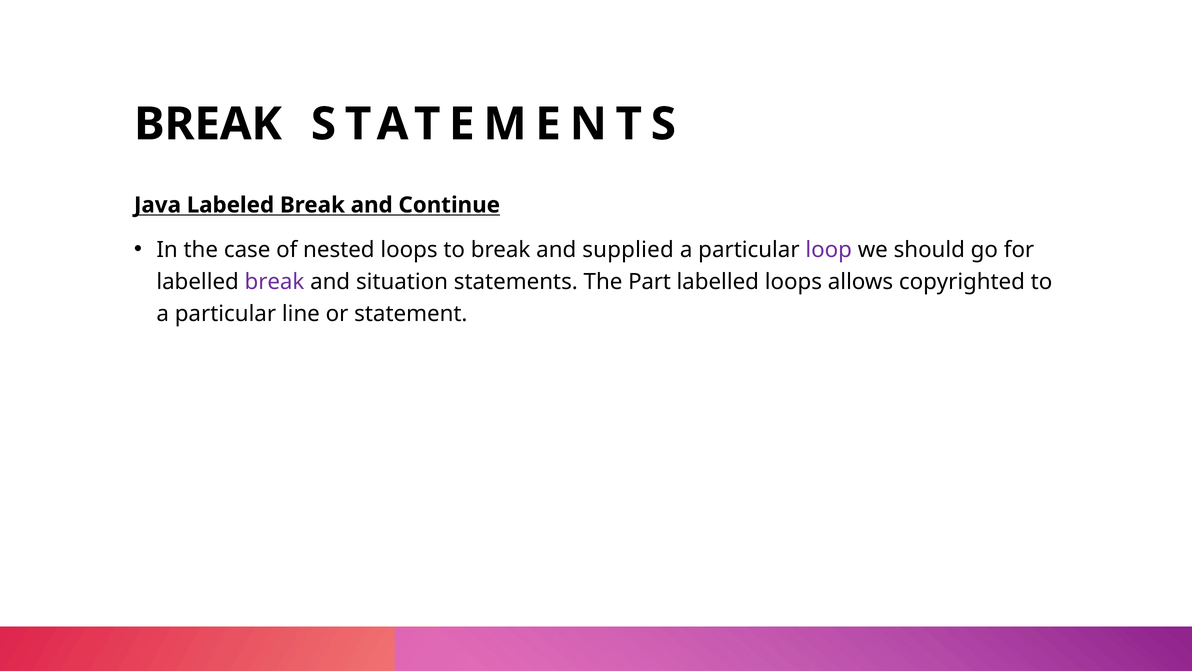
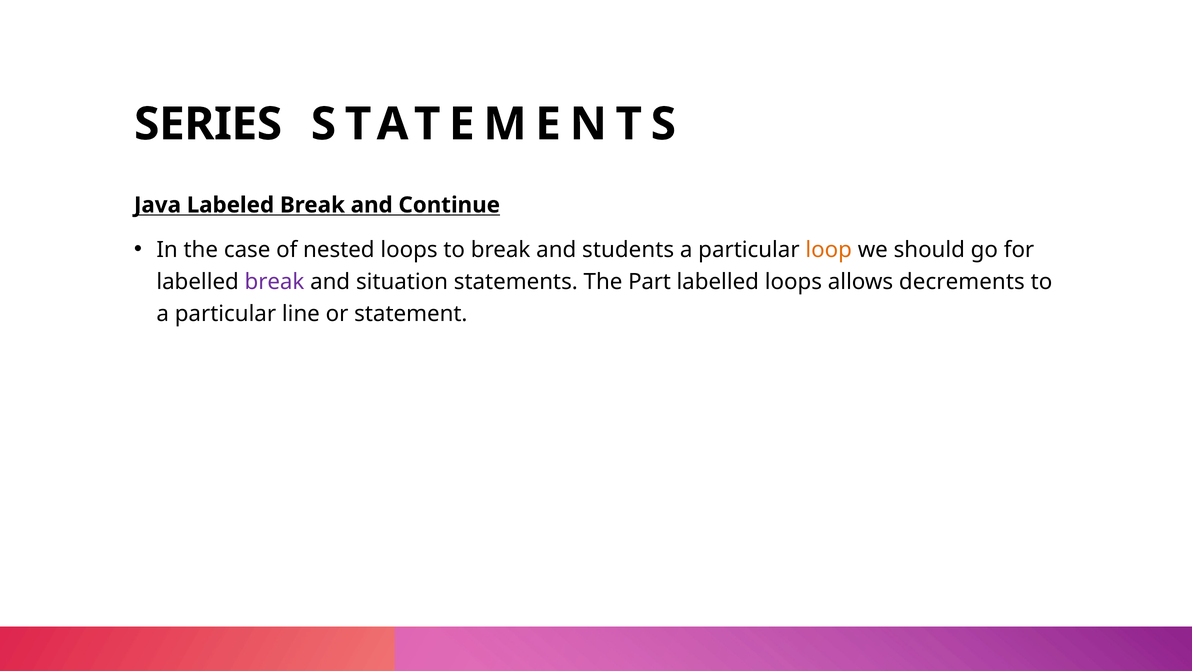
BREAK: BREAK -> SERIES (208, 124)
supplied: supplied -> students (628, 249)
loop colour: purple -> orange (829, 249)
copyrighted: copyrighted -> decrements (962, 282)
